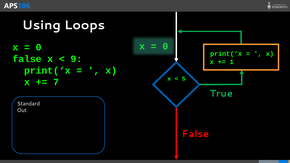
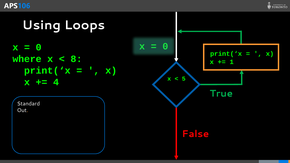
false: false -> where (27, 59)
9: 9 -> 8 (76, 59)
7: 7 -> 4 (56, 82)
